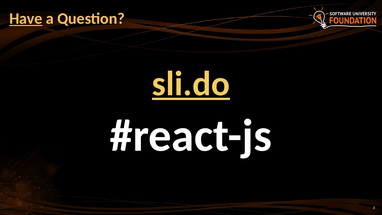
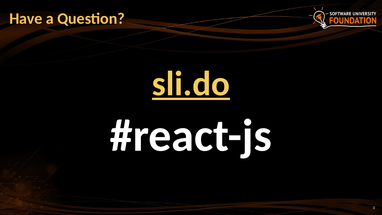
Have underline: present -> none (26, 19)
